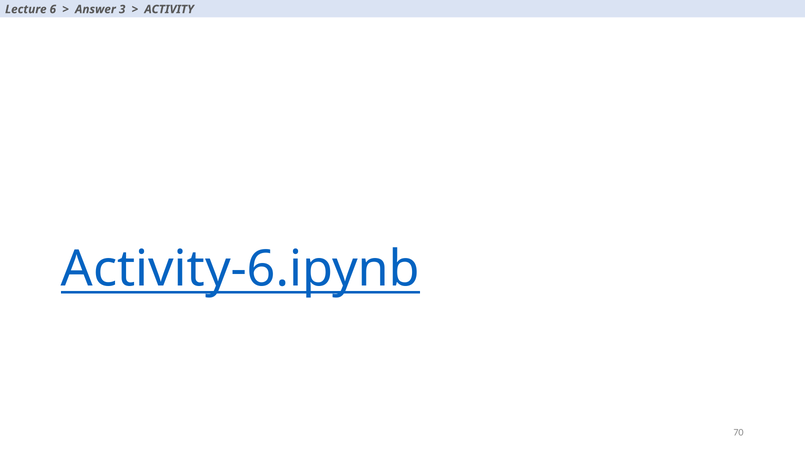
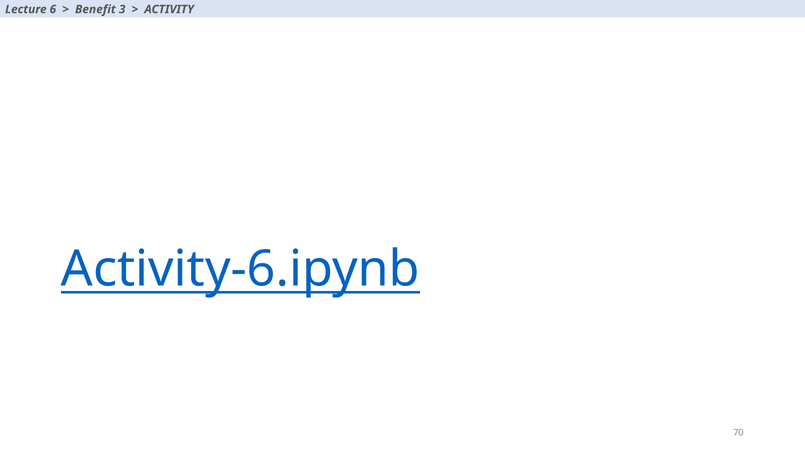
Answer: Answer -> Benefit (95, 9)
